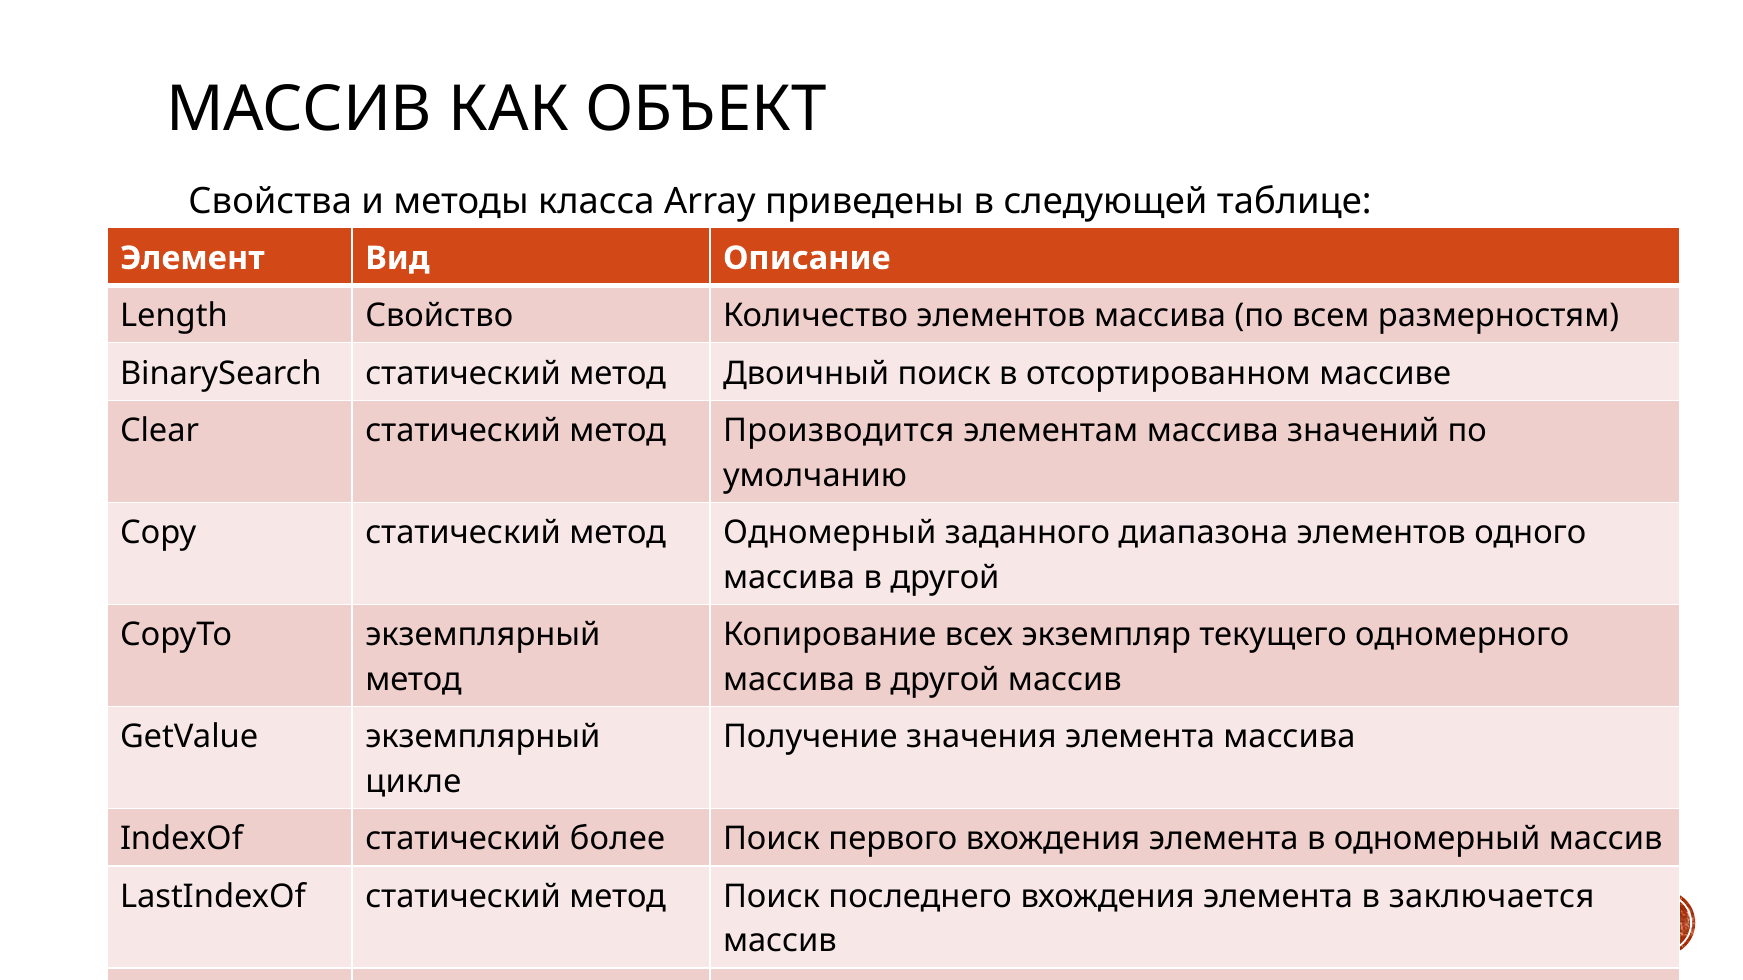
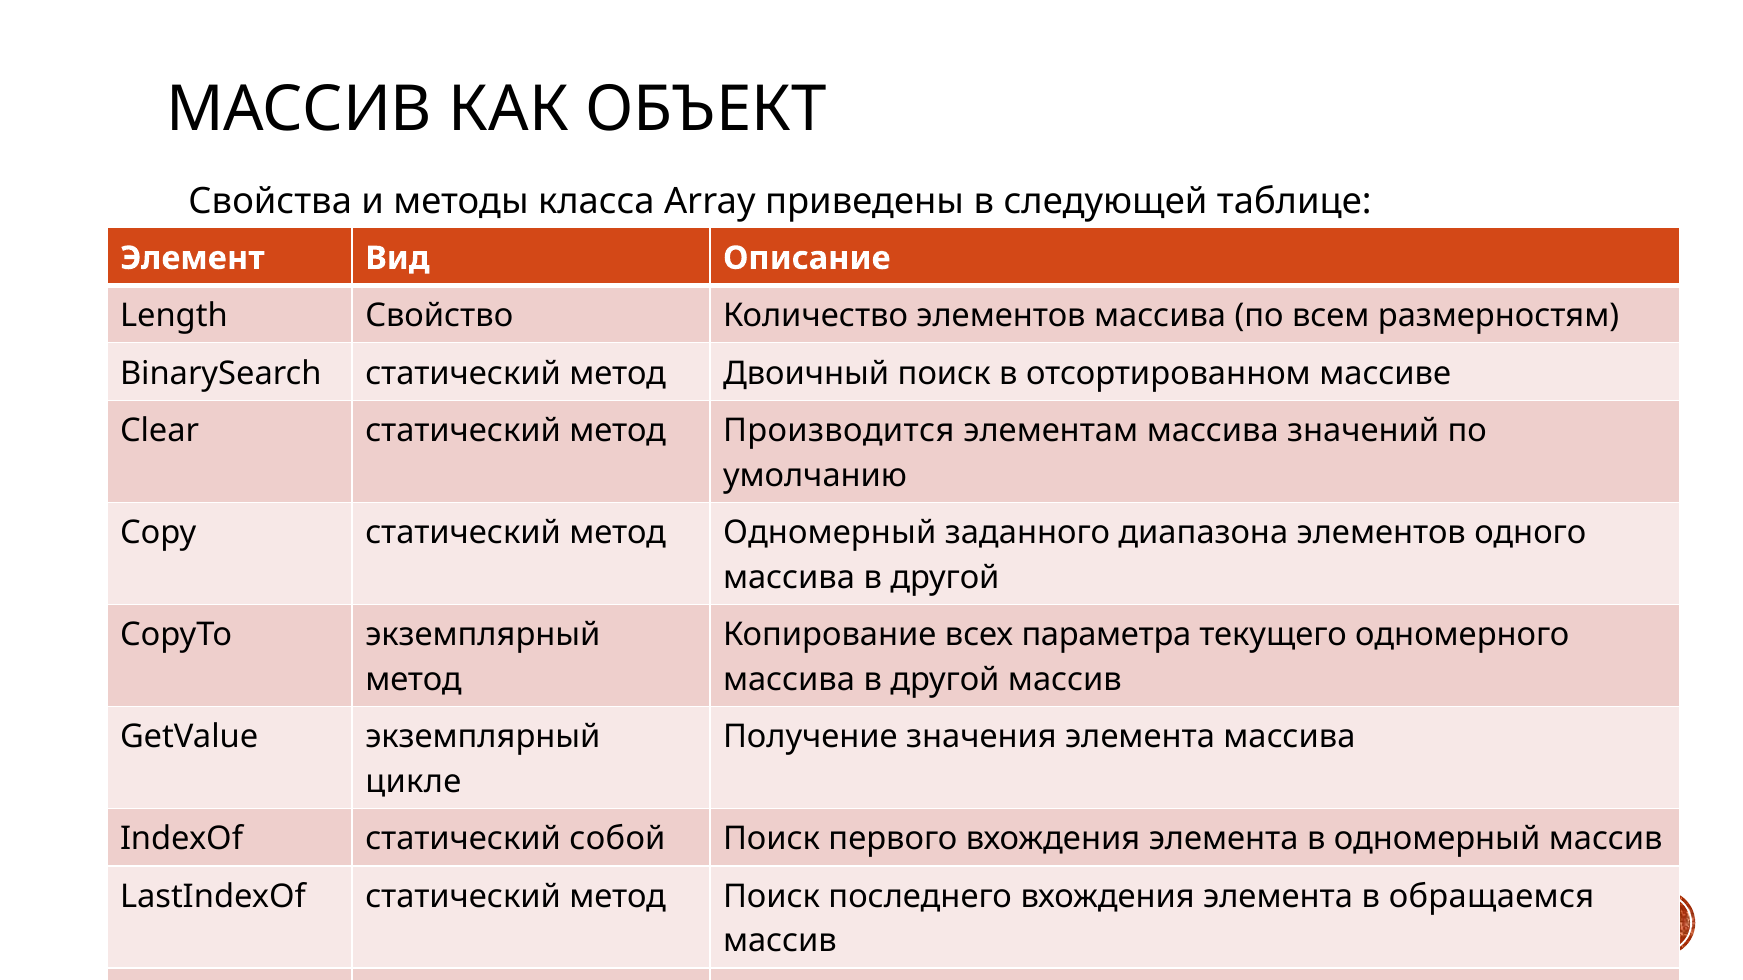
экземпляр: экземпляр -> параметра (1106, 635)
более: более -> собой (618, 839)
заключается: заключается -> обращаемся (1492, 897)
